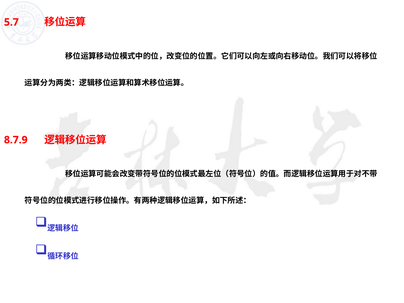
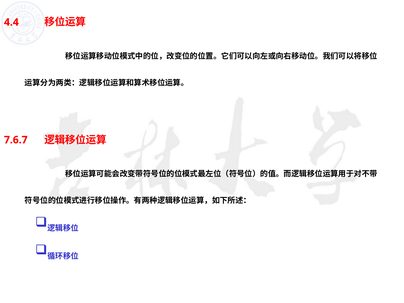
5.7: 5.7 -> 4.4 (11, 22)
8.7.9: 8.7.9 -> 7.6.7 (16, 140)
